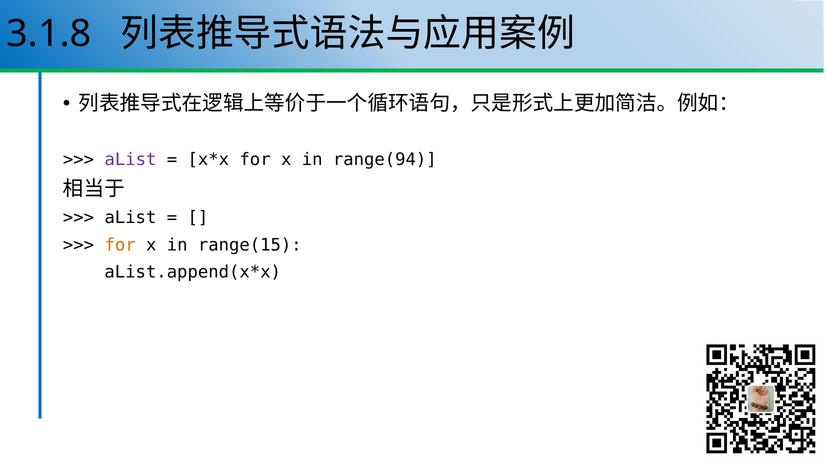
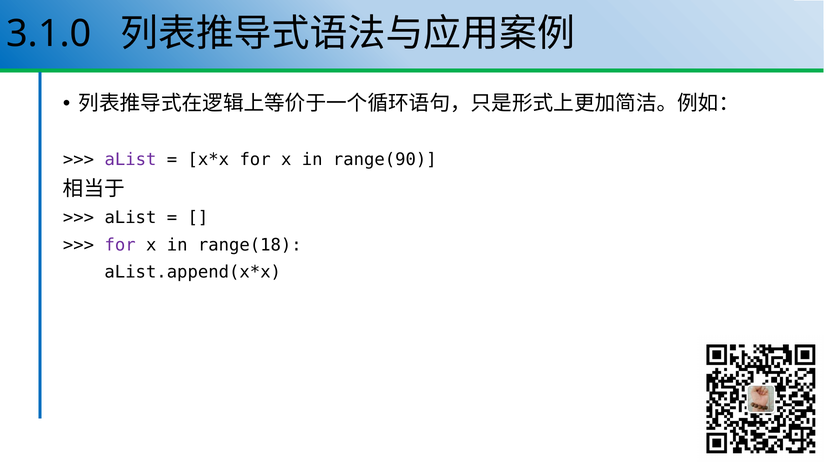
3.1.8: 3.1.8 -> 3.1.0 (49, 34)
range(94: range(94 -> range(90 (385, 160)
for colour: orange -> purple (120, 245)
range(15: range(15 -> range(18 (250, 245)
